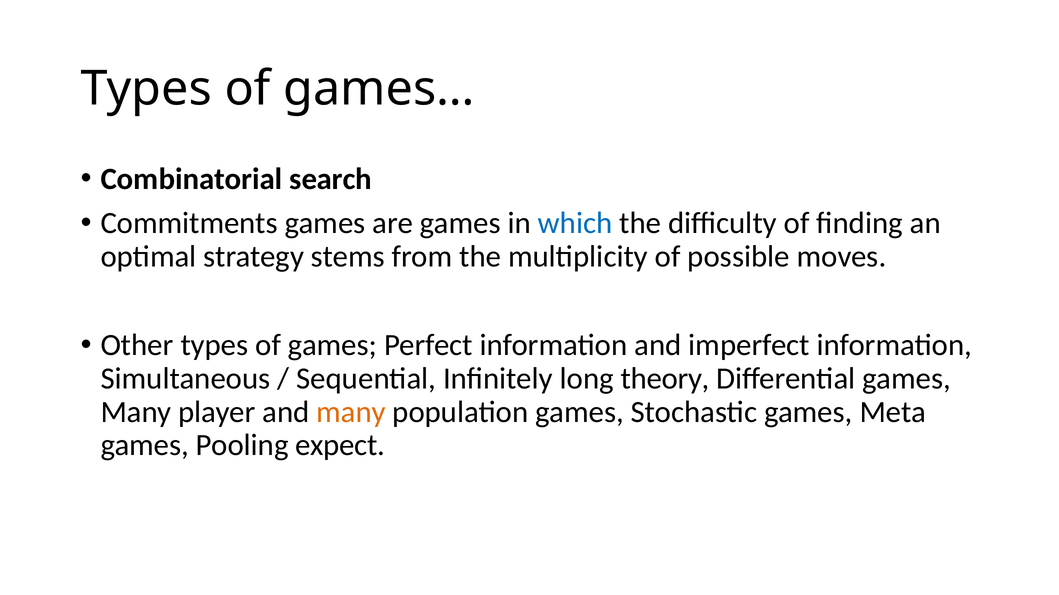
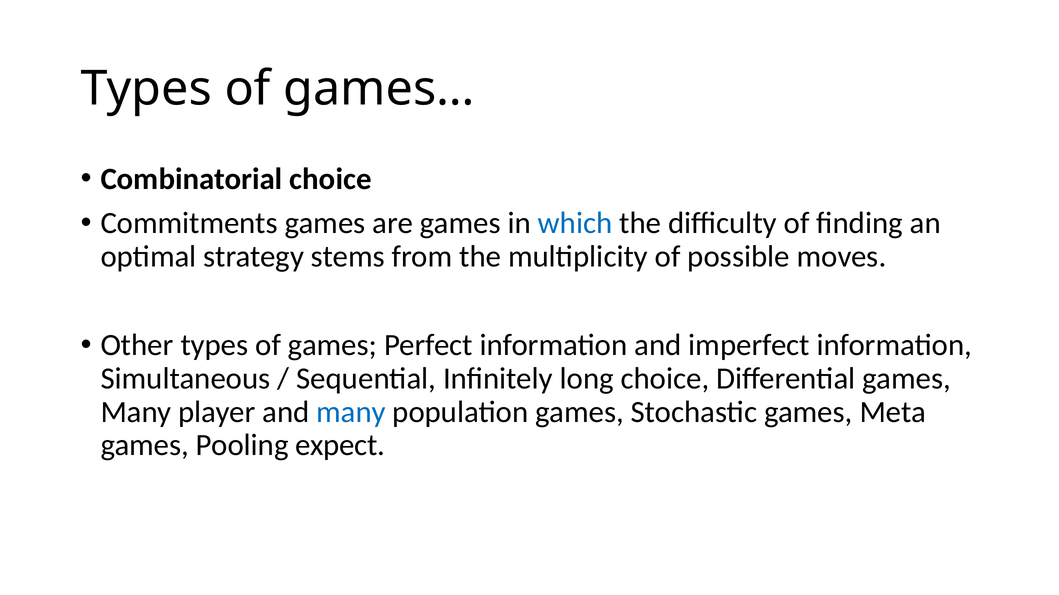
Combinatorial search: search -> choice (331, 179)
long theory: theory -> choice (665, 379)
many colour: orange -> blue (351, 412)
